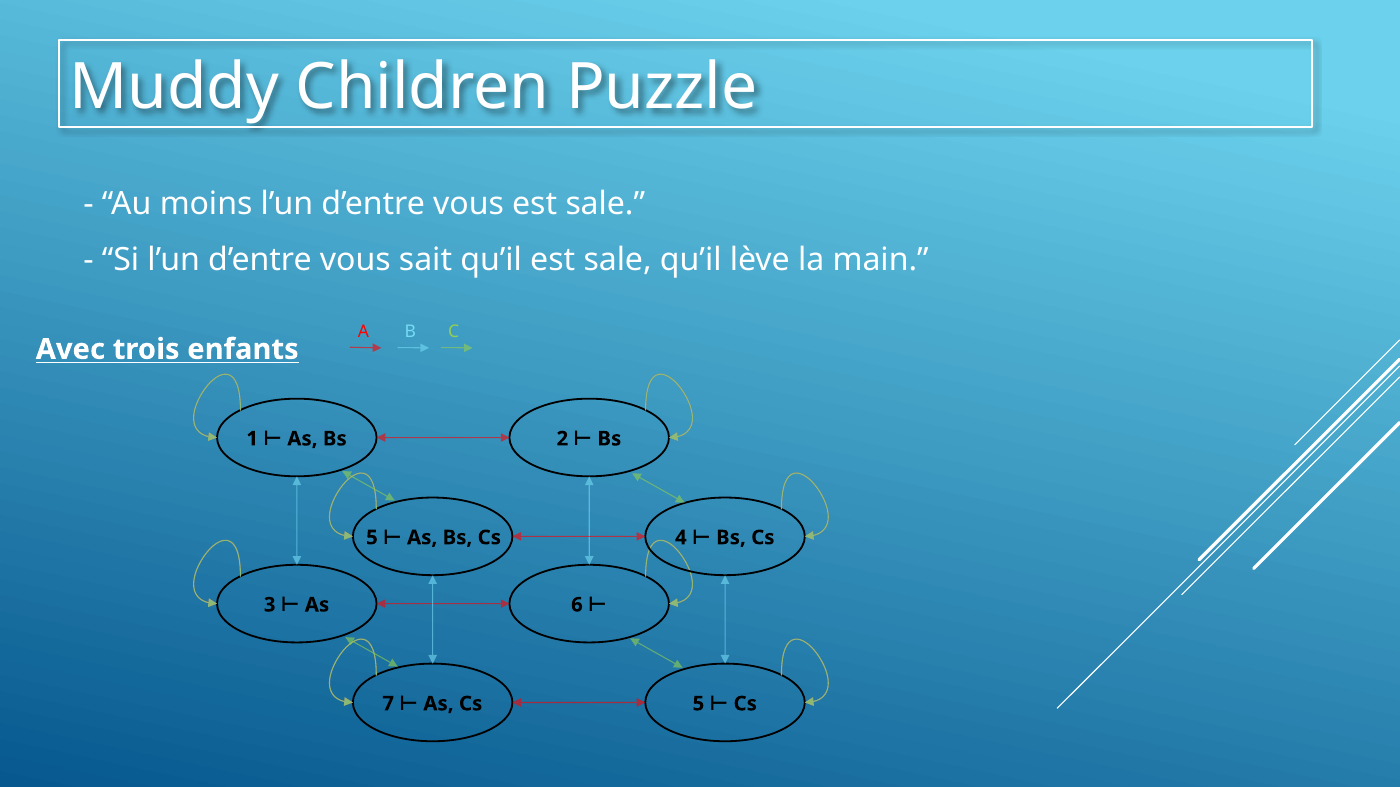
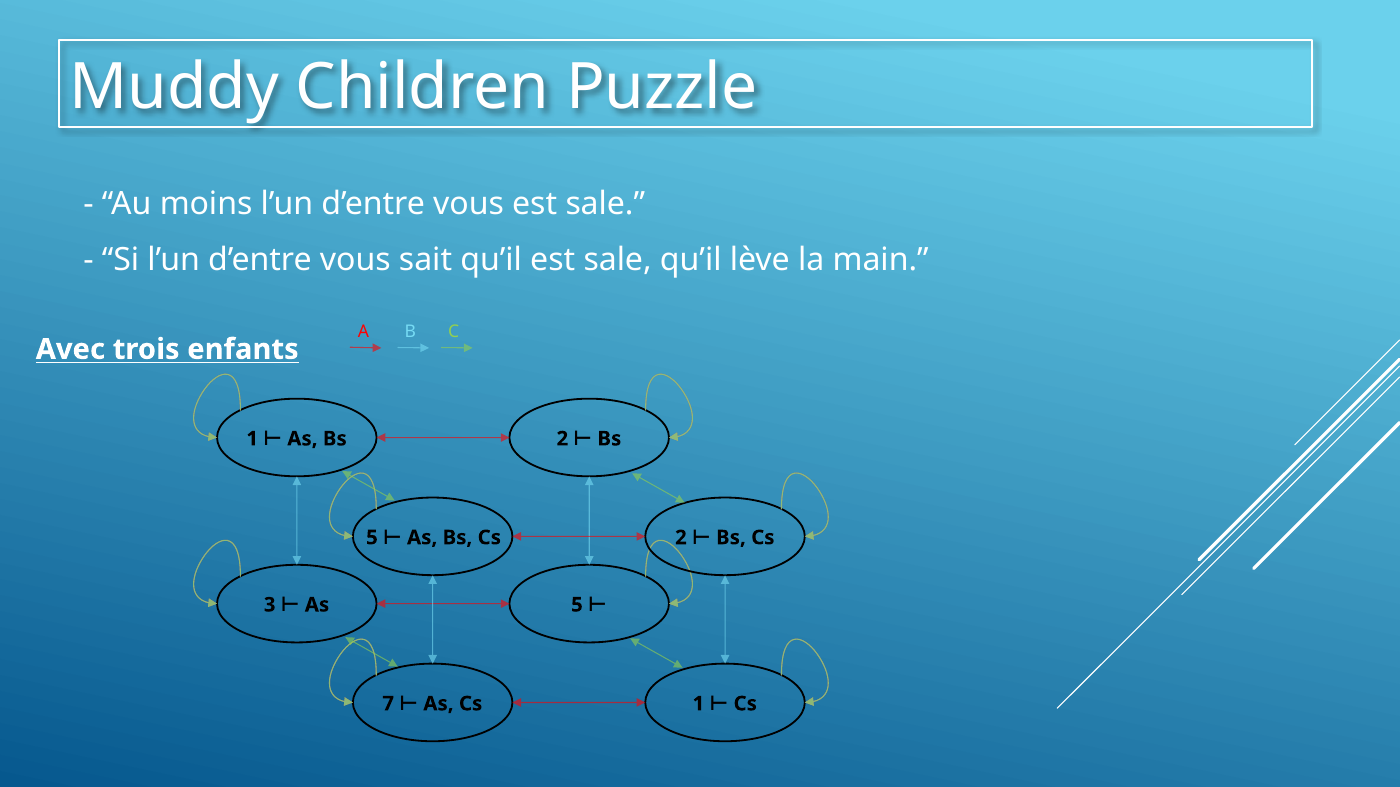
4: 4 -> 2 (681, 538)
6: 6 -> 5 (577, 605)
5: 5 -> 1 (698, 704)
